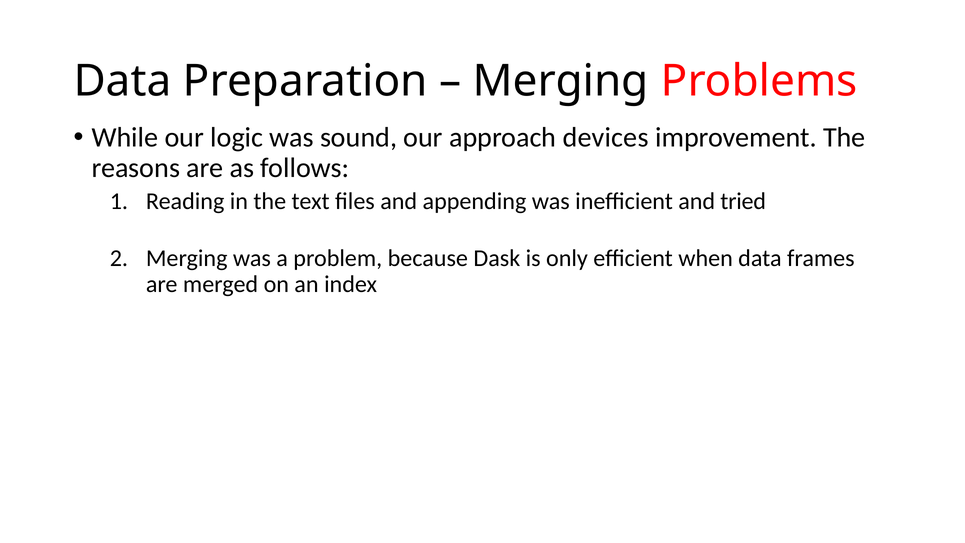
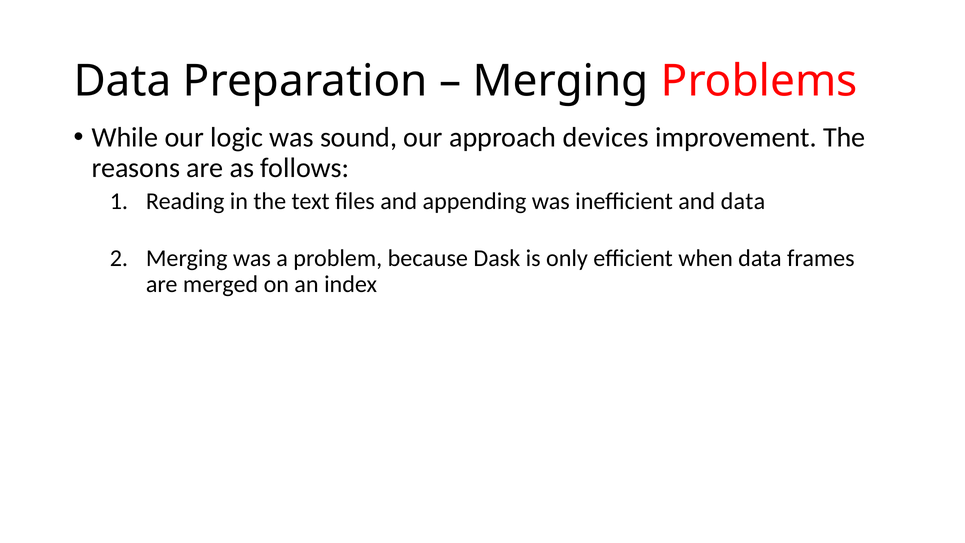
and tried: tried -> data (743, 201)
